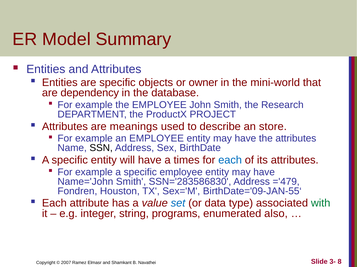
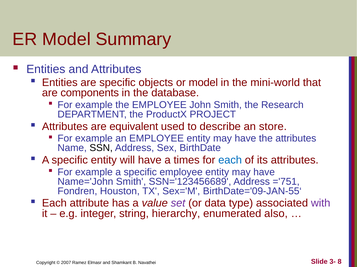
or owner: owner -> model (203, 83)
dependency: dependency -> components (90, 93)
meanings: meanings -> equivalent (134, 127)
SSN='283586830: SSN='283586830 -> SSN='123456689 (190, 182)
='479: ='479 -> ='751 (286, 182)
set colour: blue -> purple (178, 204)
with colour: green -> purple (321, 204)
programs: programs -> hierarchy (176, 214)
